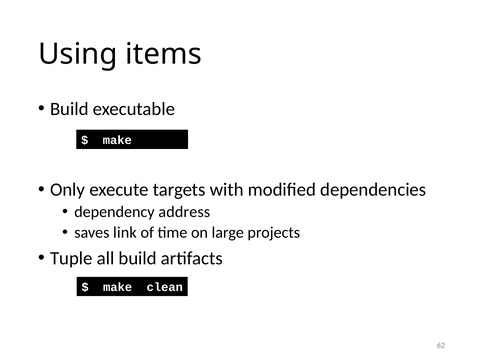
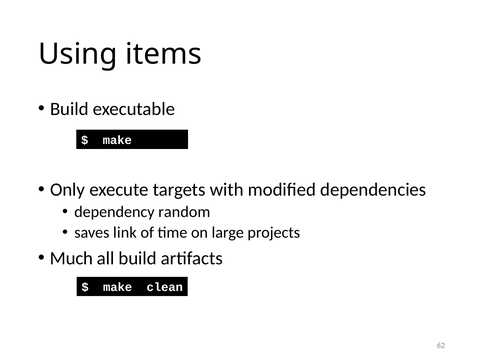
address: address -> random (184, 212)
Tuple: Tuple -> Much (71, 258)
